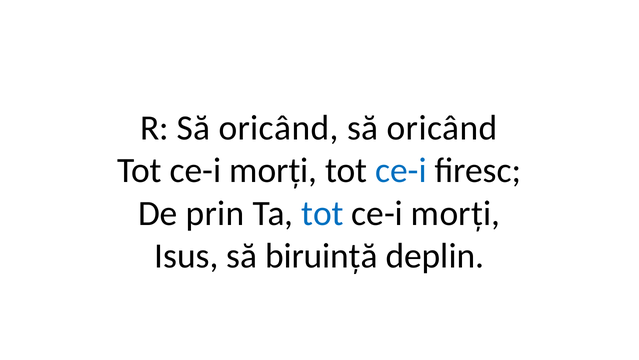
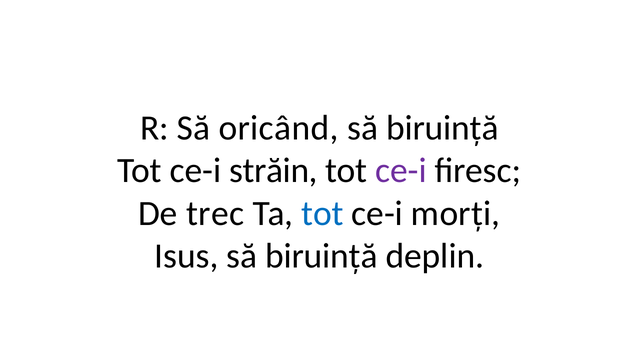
oricând: oricând -> biruință (442, 128)
morți: morți -> străin (273, 171)
ce-i colour: blue -> purple (401, 171)
prin: prin -> trec (215, 213)
